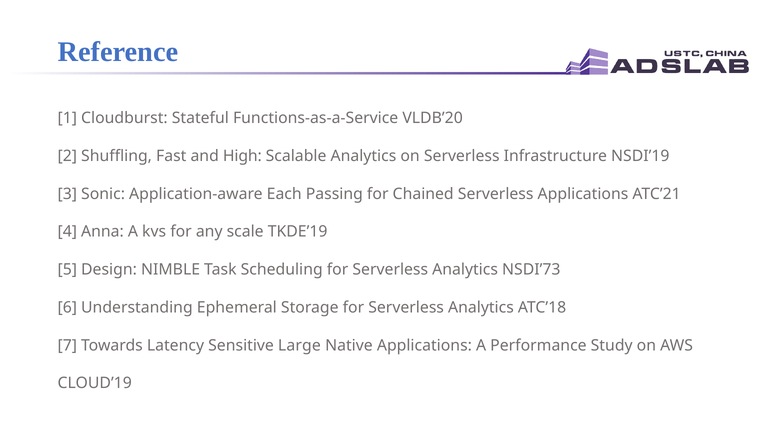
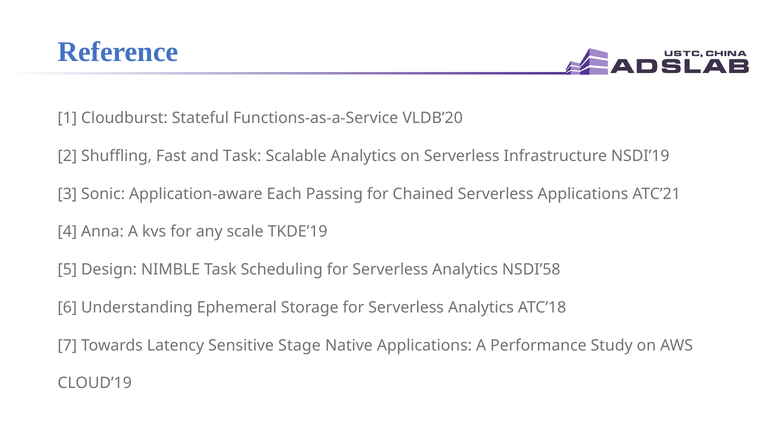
and High: High -> Task (242, 156)
NSDI’73: NSDI’73 -> NSDI’58 (531, 269)
Large: Large -> Stage (299, 345)
